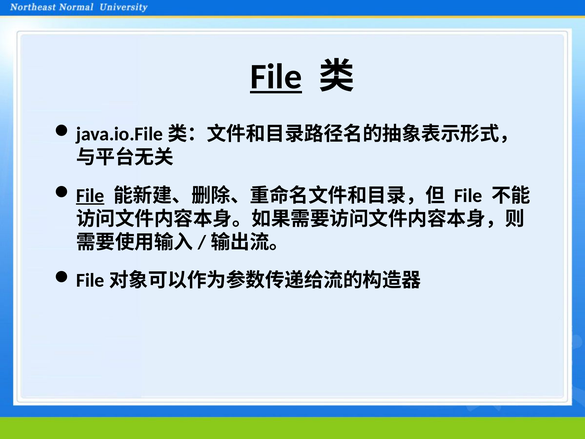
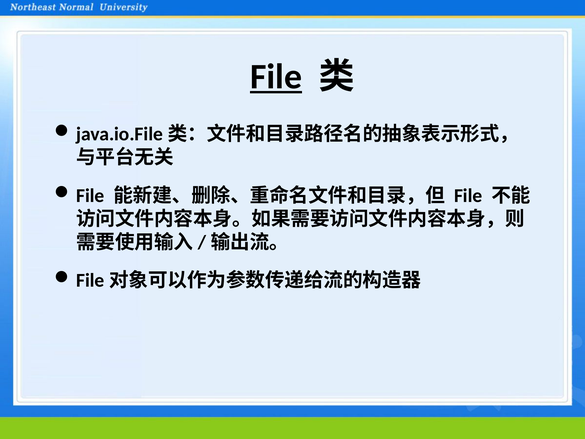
File underline: present -> none (90, 195)
